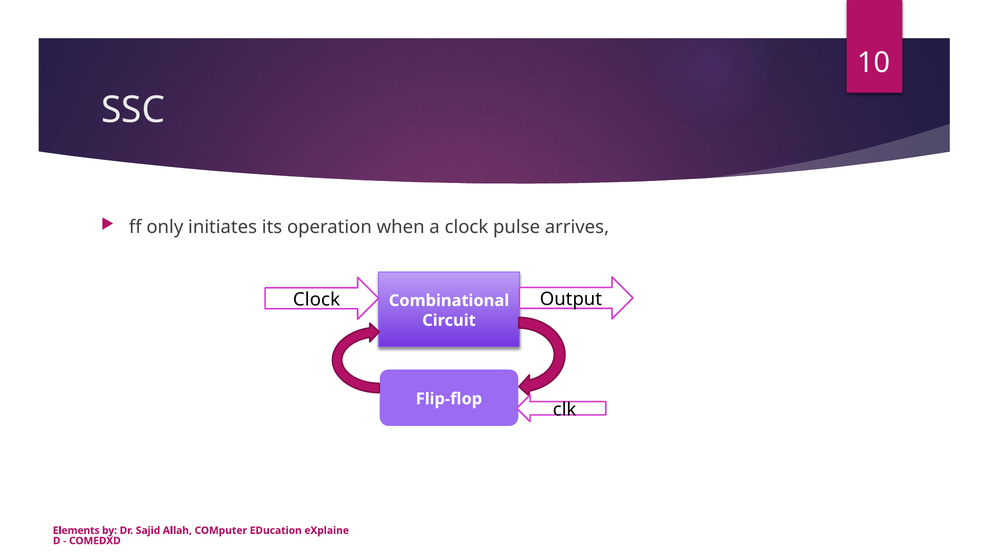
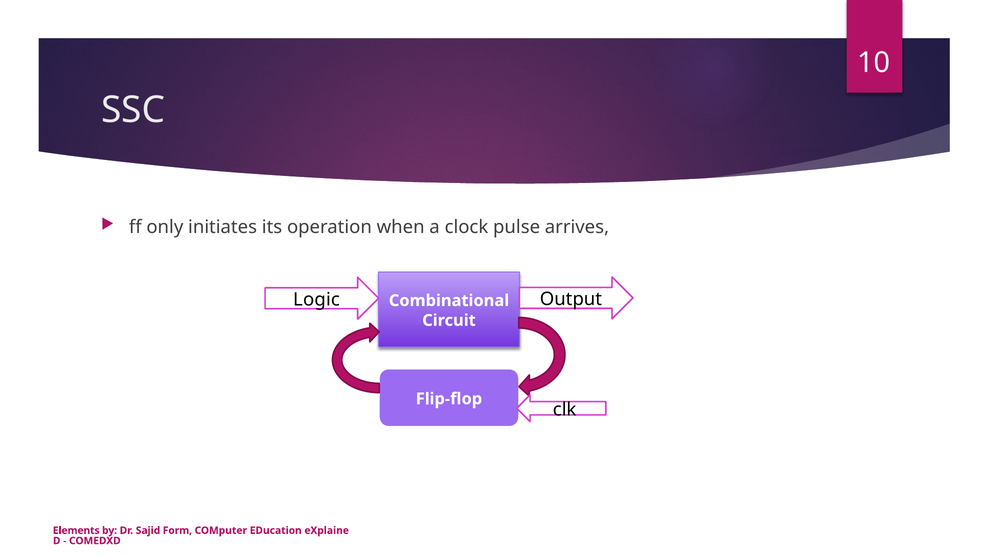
Clock: Clock -> Logic (317, 300)
Allah: Allah -> Form (177, 531)
